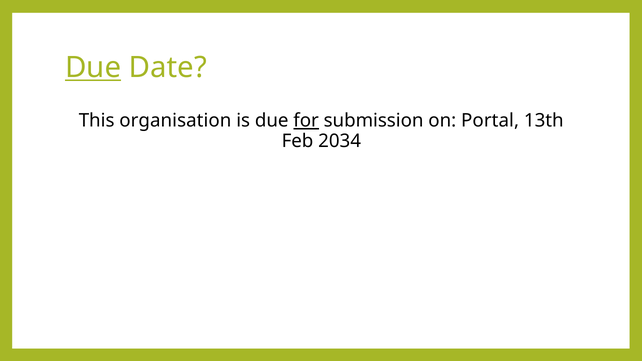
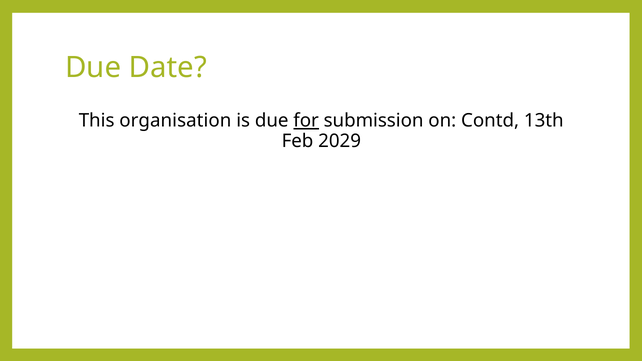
Due underline: present -> none (93, 68)
Portal: Portal -> Contd (490, 121)
2034: 2034 -> 2029 (340, 141)
